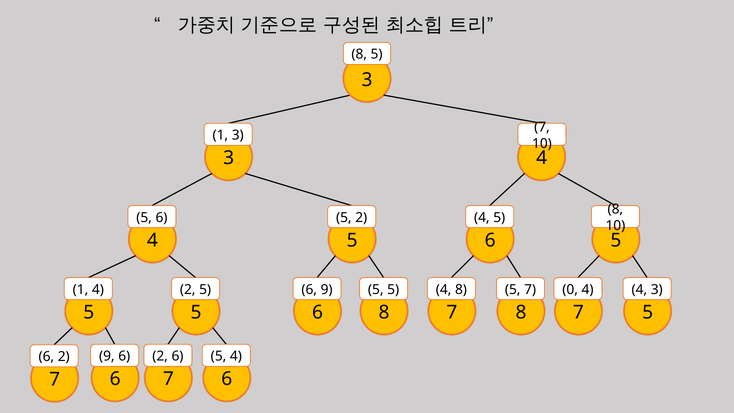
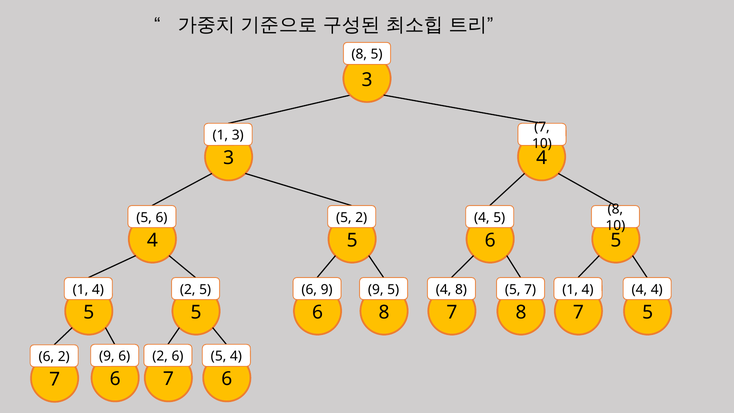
5: 5 -> 9 (376, 289)
0: 0 -> 1 (570, 289)
4 3: 3 -> 4 (657, 289)
